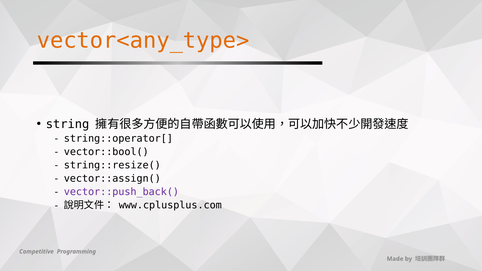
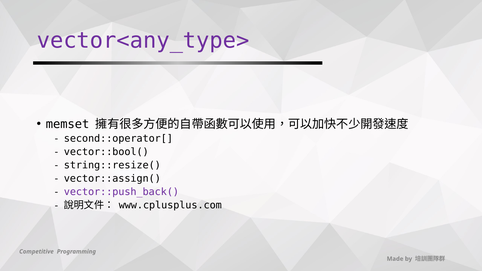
vector<any_type> colour: orange -> purple (143, 40)
string: string -> memset (68, 124)
string::operator[: string::operator[ -> second::operator[ (118, 139)
